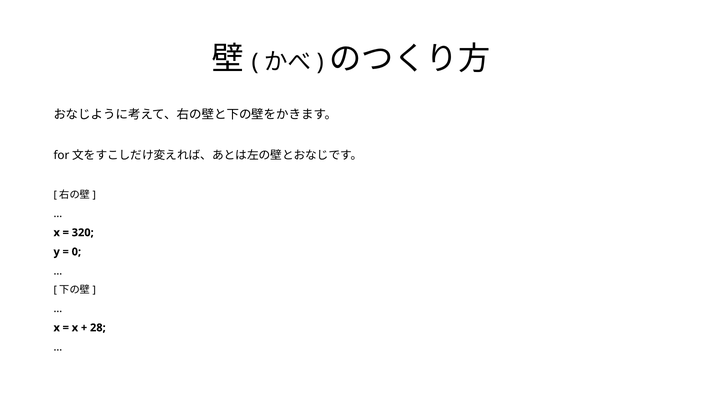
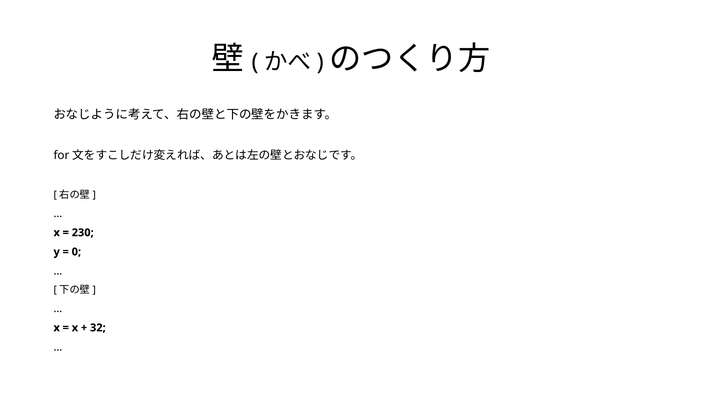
320: 320 -> 230 (83, 233)
28: 28 -> 32 (98, 328)
